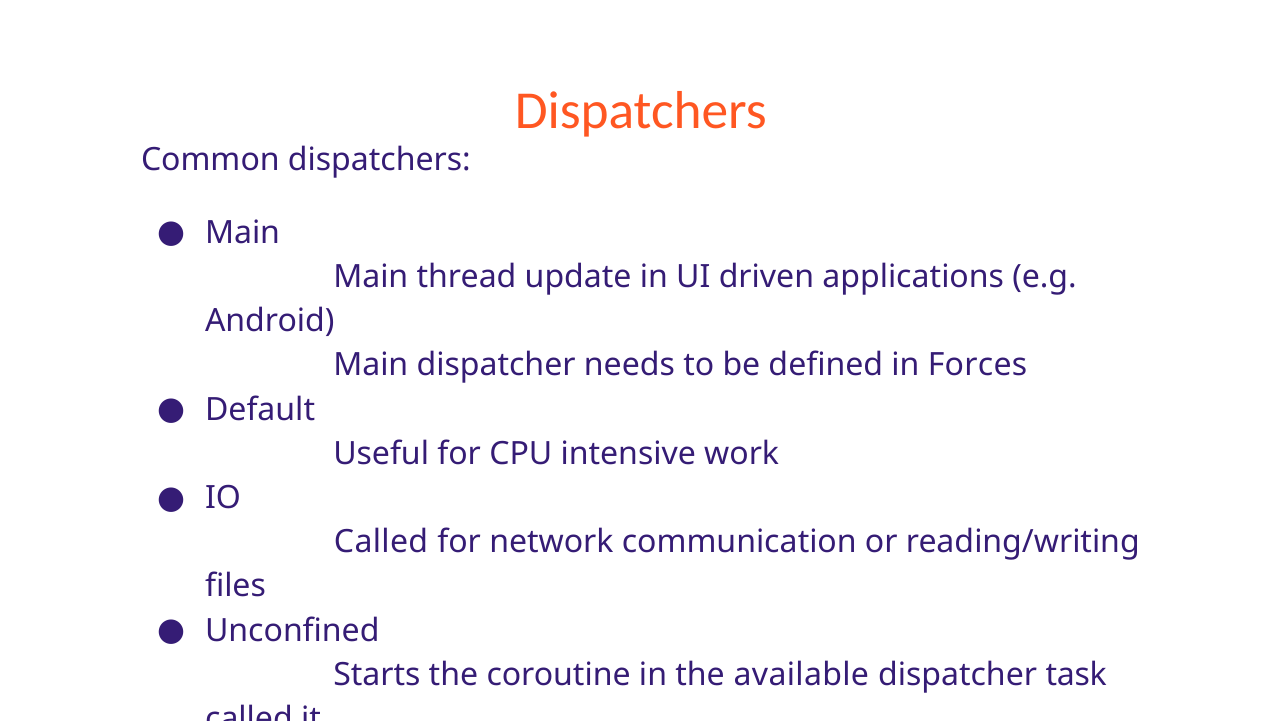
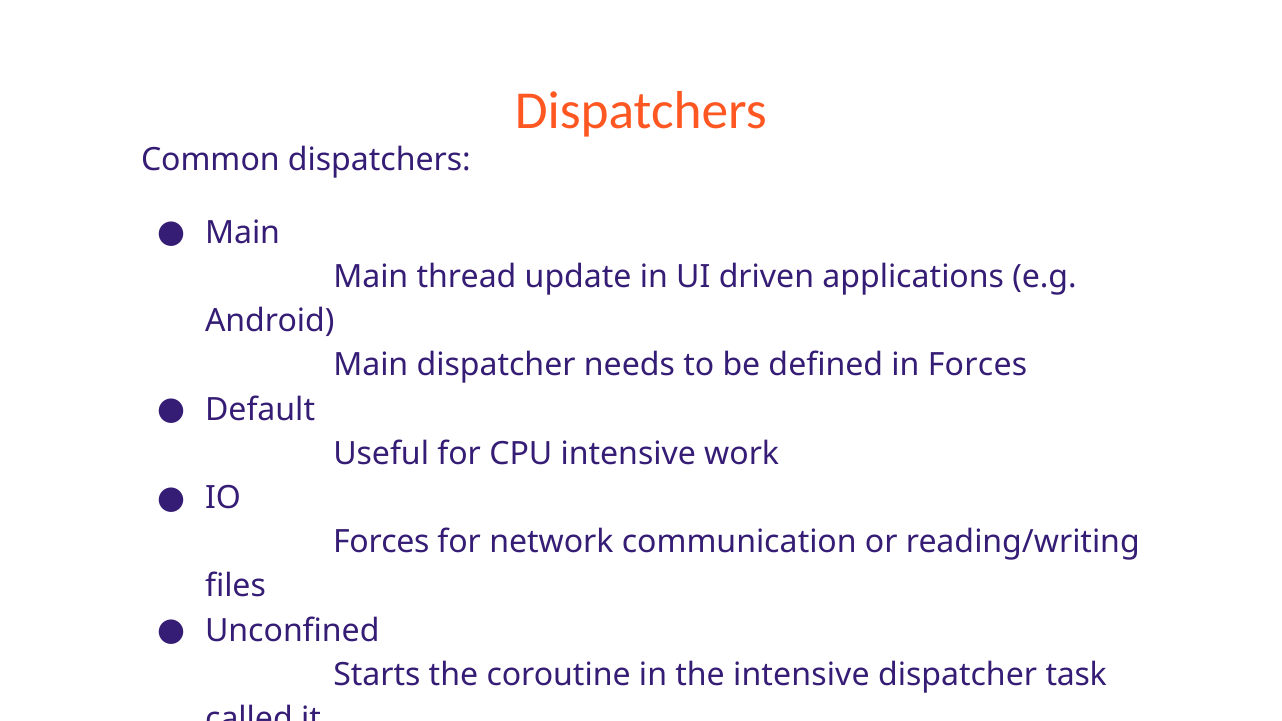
Called: Called -> Forces (381, 542)
the available: available -> intensive (801, 675)
